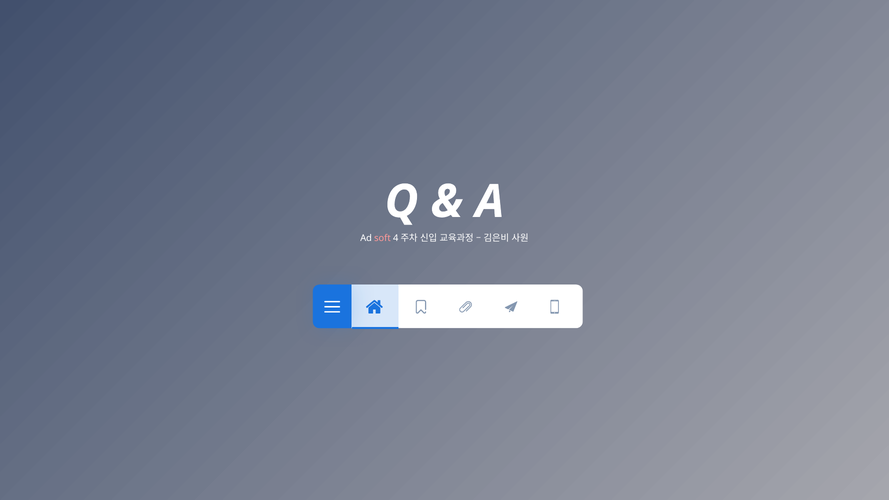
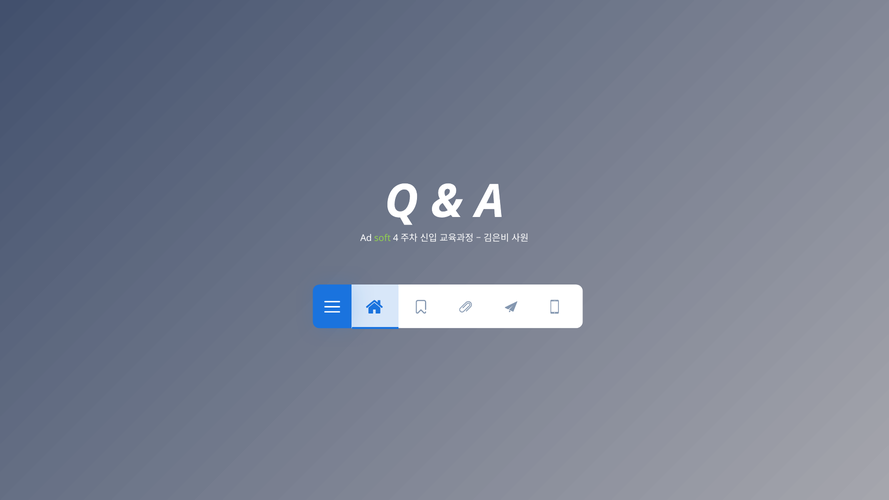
soft colour: pink -> light green (382, 238)
